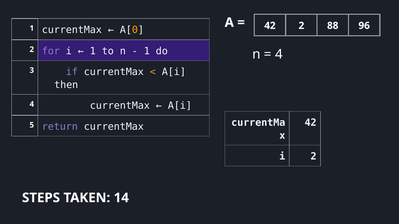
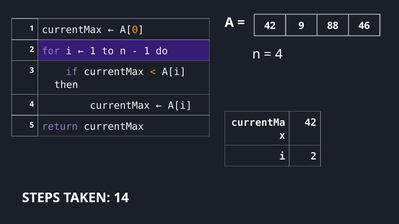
42 2: 2 -> 9 (301, 26)
96: 96 -> 46 (364, 26)
